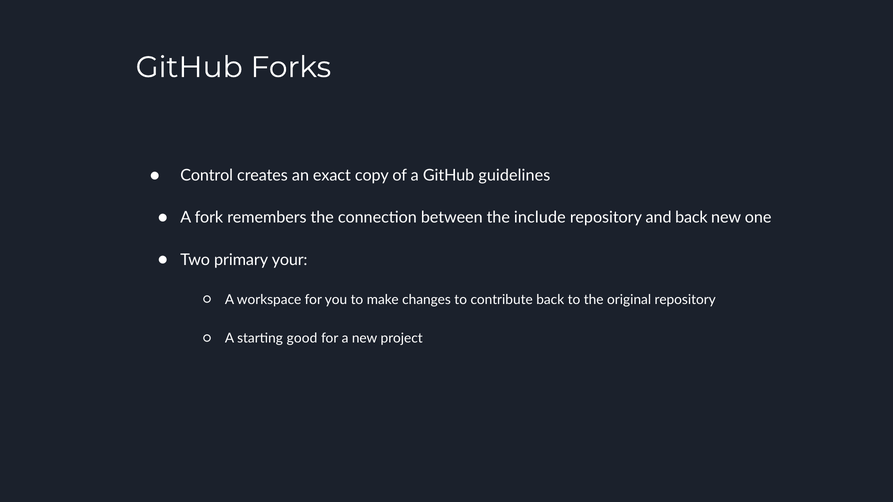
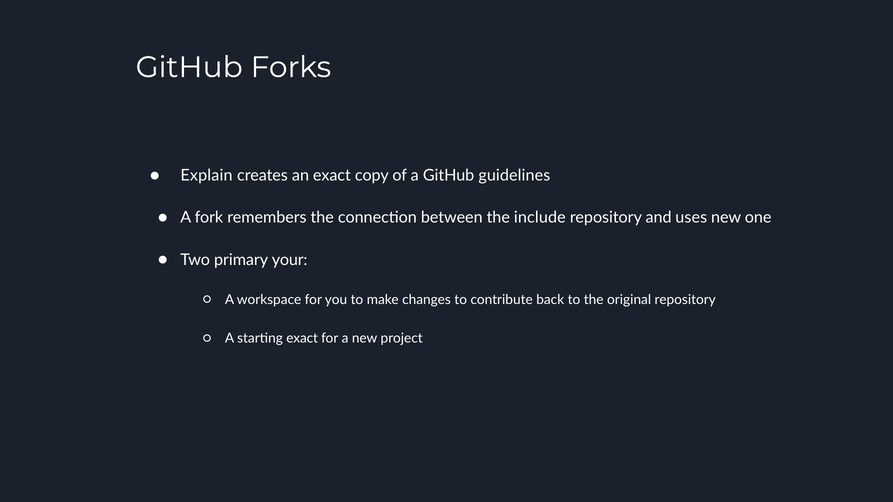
Control: Control -> Explain (207, 176)
and back: back -> uses (691, 218)
starting good: good -> exact (302, 338)
